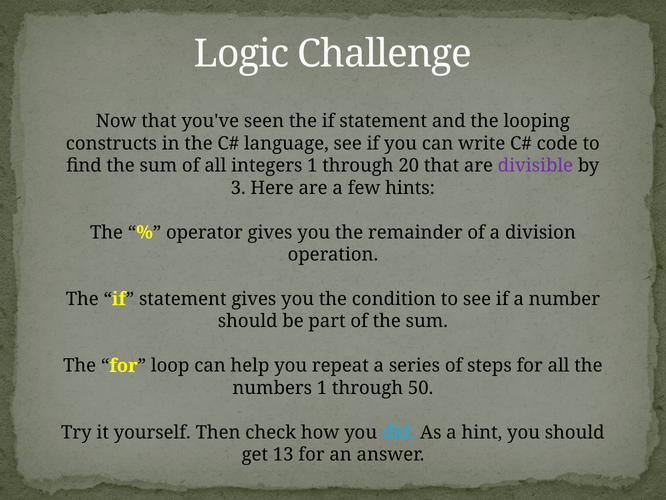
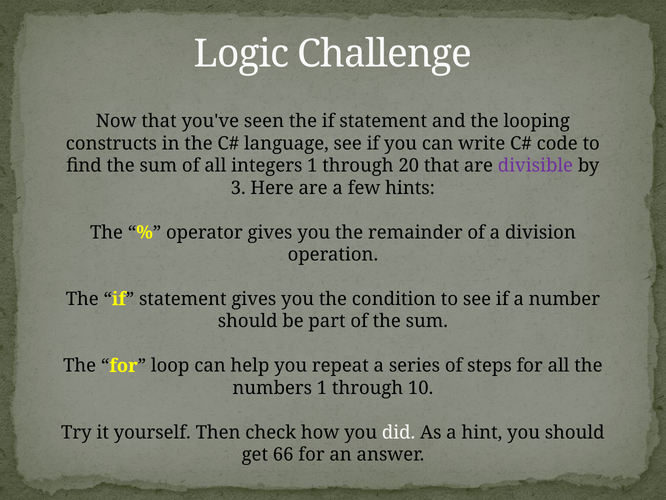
50: 50 -> 10 (421, 388)
did colour: light blue -> white (399, 432)
13: 13 -> 66 (283, 454)
